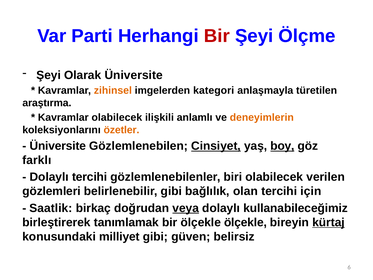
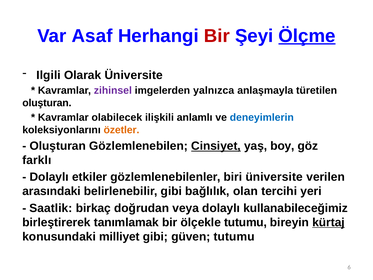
Parti: Parti -> Asaf (92, 36)
Ölçme underline: none -> present (307, 36)
Şeyi: Şeyi -> Ilgili (49, 75)
zihinsel colour: orange -> purple (113, 90)
kategori: kategori -> yalnızca (214, 90)
araştırma: araştırma -> oluşturan (47, 103)
deneyimlerin colour: orange -> blue (262, 117)
Üniversite: Üniversite -> Oluşturan (58, 146)
boy underline: present -> none (282, 146)
Dolaylı tercihi: tercihi -> etkiler (90, 177)
biri olabilecek: olabilecek -> üniversite (274, 177)
gözlemleri: gözlemleri -> arasındaki (52, 191)
için: için -> yeri (311, 191)
veya underline: present -> none (186, 208)
ölçekle ölçekle: ölçekle -> tutumu (245, 222)
güven belirsiz: belirsiz -> tutumu (234, 236)
